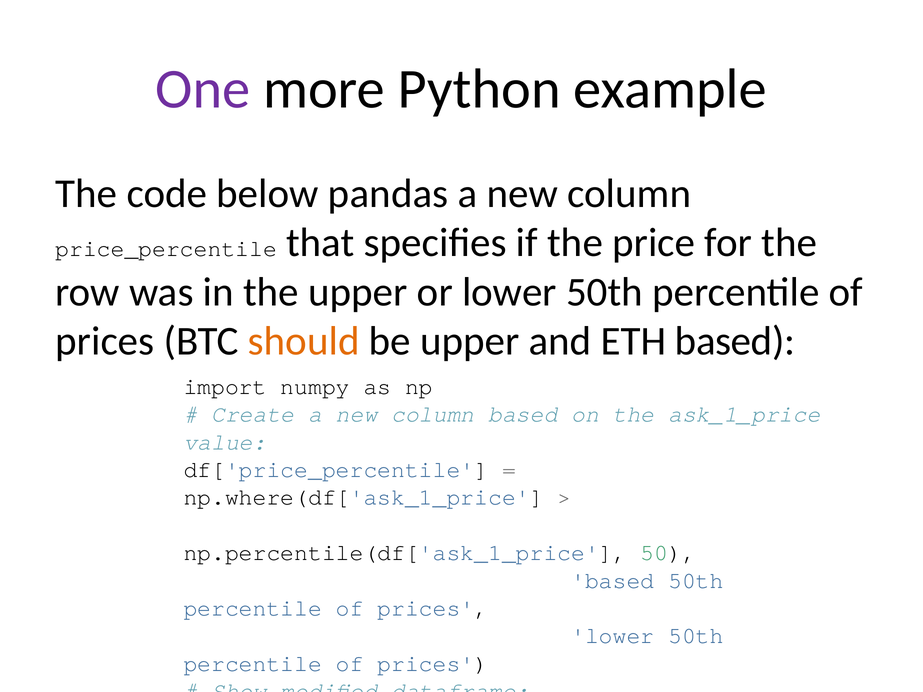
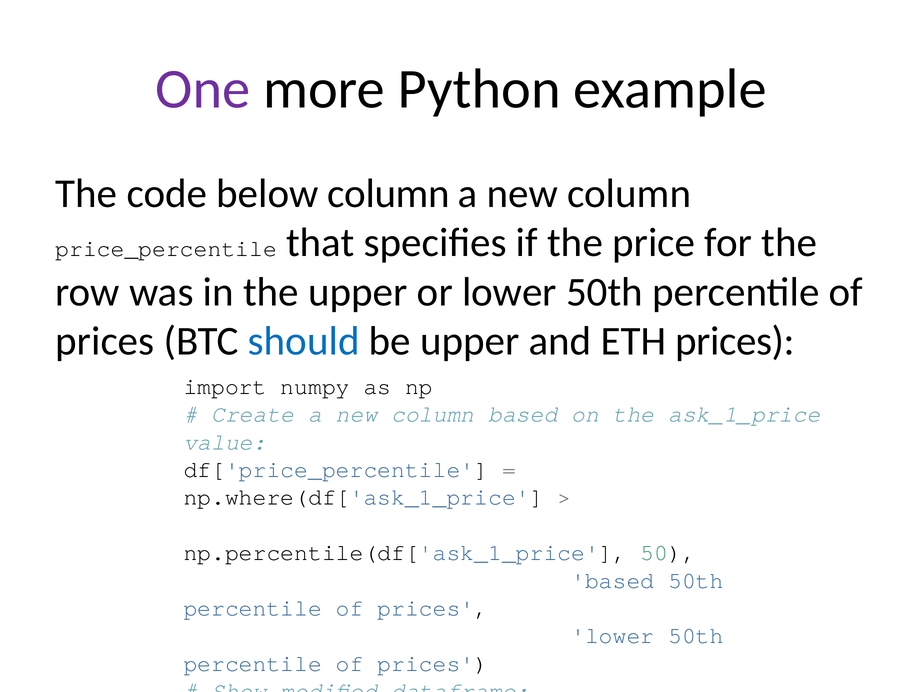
below pandas: pandas -> column (389, 194)
should colour: orange -> blue (304, 341)
ETH based: based -> prices (735, 341)
